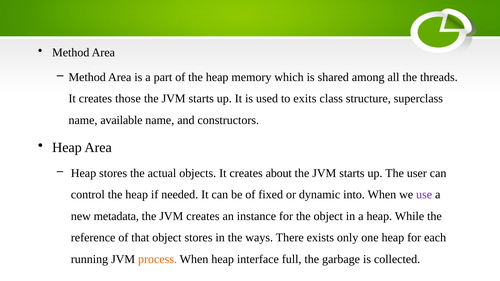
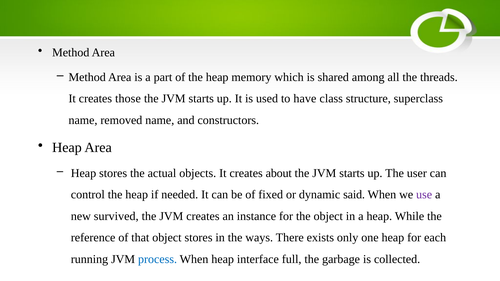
exits: exits -> have (305, 99)
available: available -> removed (121, 120)
into: into -> said (354, 195)
metadata: metadata -> survived (116, 216)
process colour: orange -> blue (158, 259)
